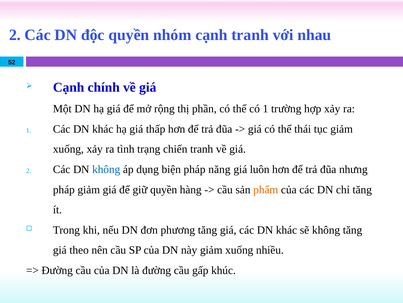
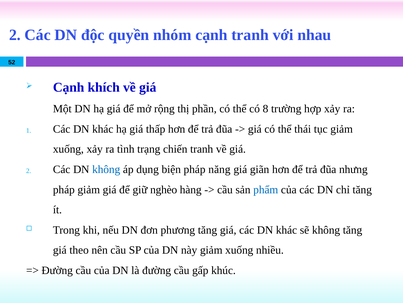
chính: chính -> khích (104, 87)
có 1: 1 -> 8 (266, 109)
luôn: luôn -> giãn (260, 169)
giữ quyền: quyền -> nghèo (164, 189)
phẩm colour: orange -> blue (266, 189)
